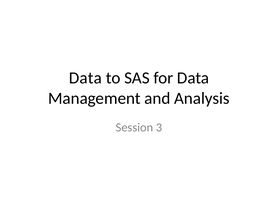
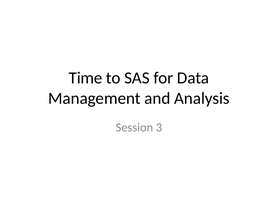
Data: Data -> Time (86, 78)
